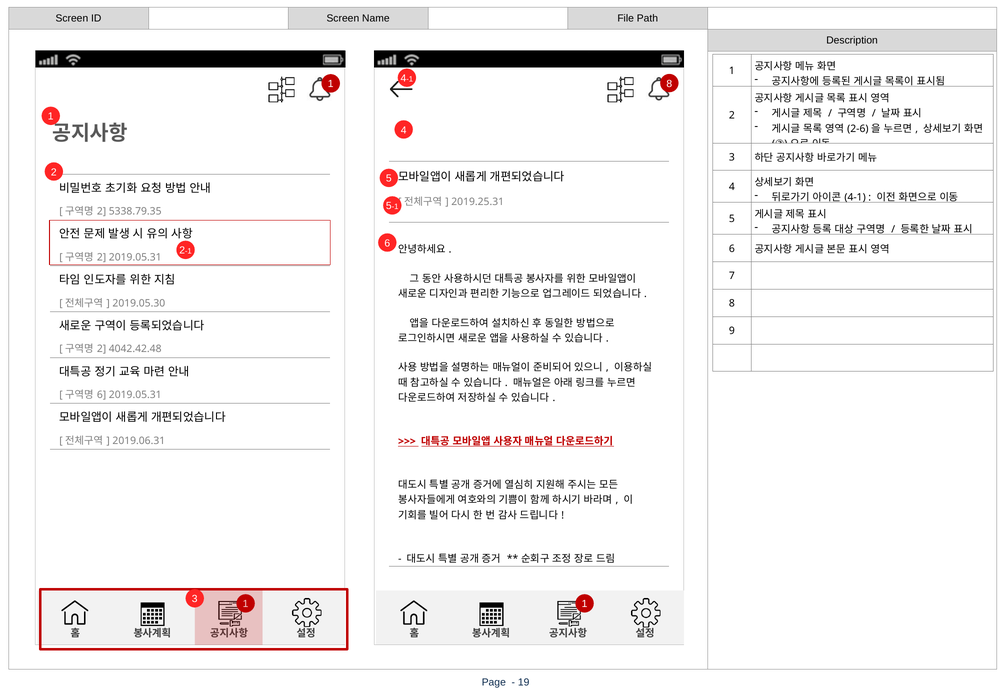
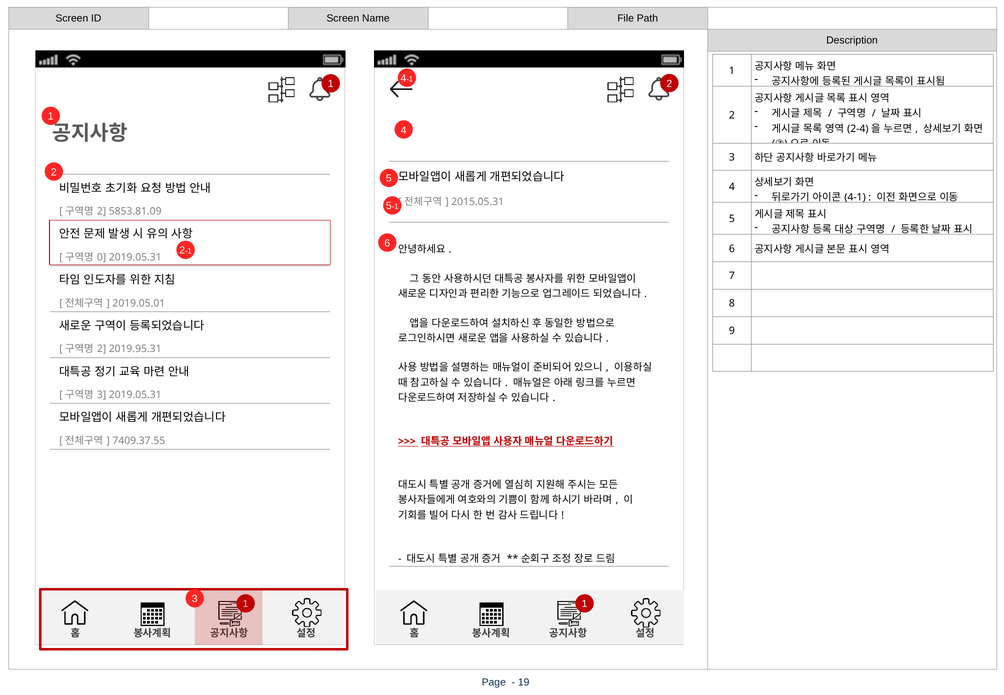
8: 8 -> 2 (669, 84)
2-6: 2-6 -> 2-4 (858, 129)
2019.25.31: 2019.25.31 -> 2015.05.31 (478, 202)
5338.79.35: 5338.79.35 -> 5853.81.09 (135, 212)
2: 2 -> 0 (102, 257)
2019.05.30: 2019.05.30 -> 2019.05.01 (139, 303)
4042.42.48: 4042.42.48 -> 2019.95.31 (135, 349)
6: 6 -> 3 (102, 395)
2019.06.31: 2019.06.31 -> 7409.37.55 (139, 441)
